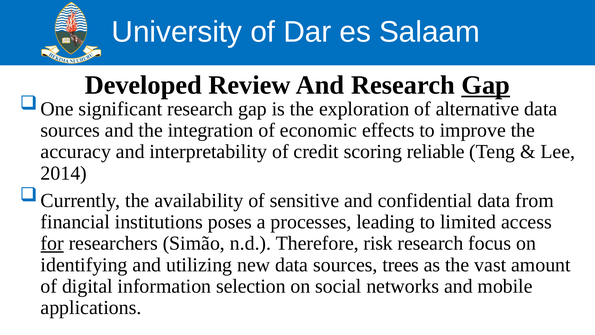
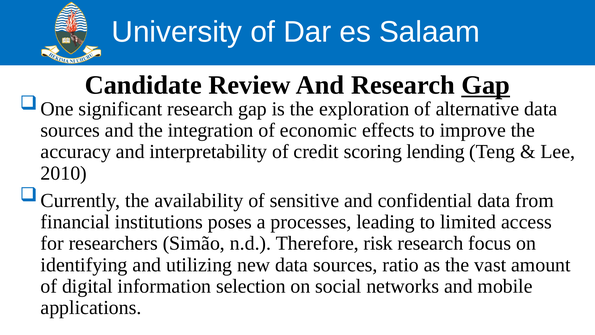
Developed: Developed -> Candidate (143, 85)
reliable: reliable -> lending (436, 152)
2014: 2014 -> 2010 (64, 173)
for underline: present -> none (52, 243)
trees: trees -> ratio (401, 265)
